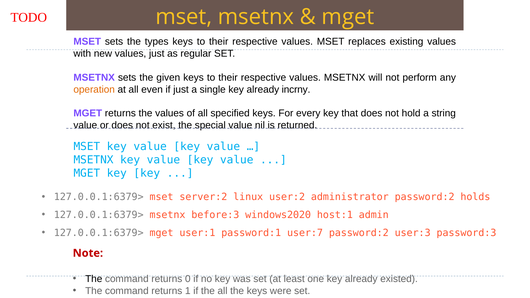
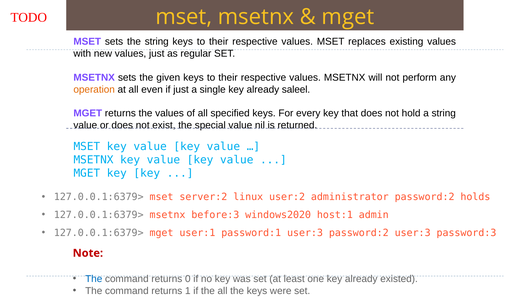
the types: types -> string (157, 42)
incrny: incrny -> saleel (296, 89)
password:1 user:7: user:7 -> user:3 (305, 233)
The colour: black -> blue (94, 279)
